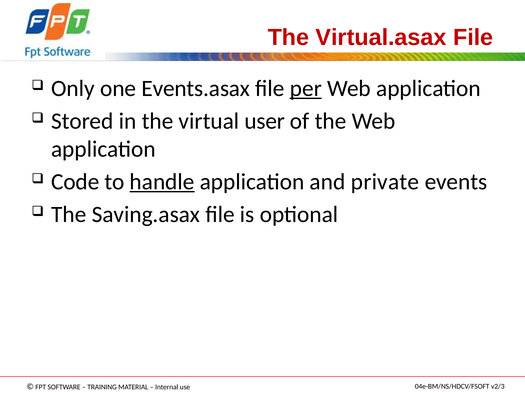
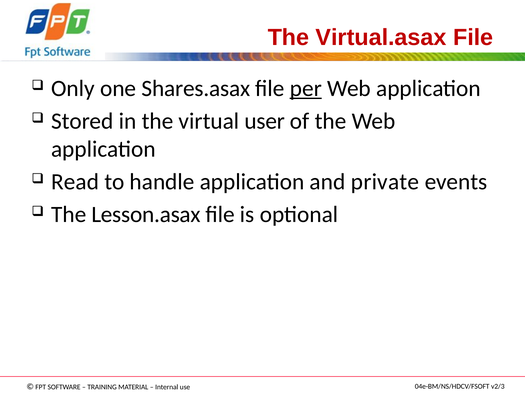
Events.asax: Events.asax -> Shares.asax (196, 88)
Code: Code -> Read (75, 182)
handle underline: present -> none (162, 182)
Saving.asax: Saving.asax -> Lesson.asax (146, 214)
